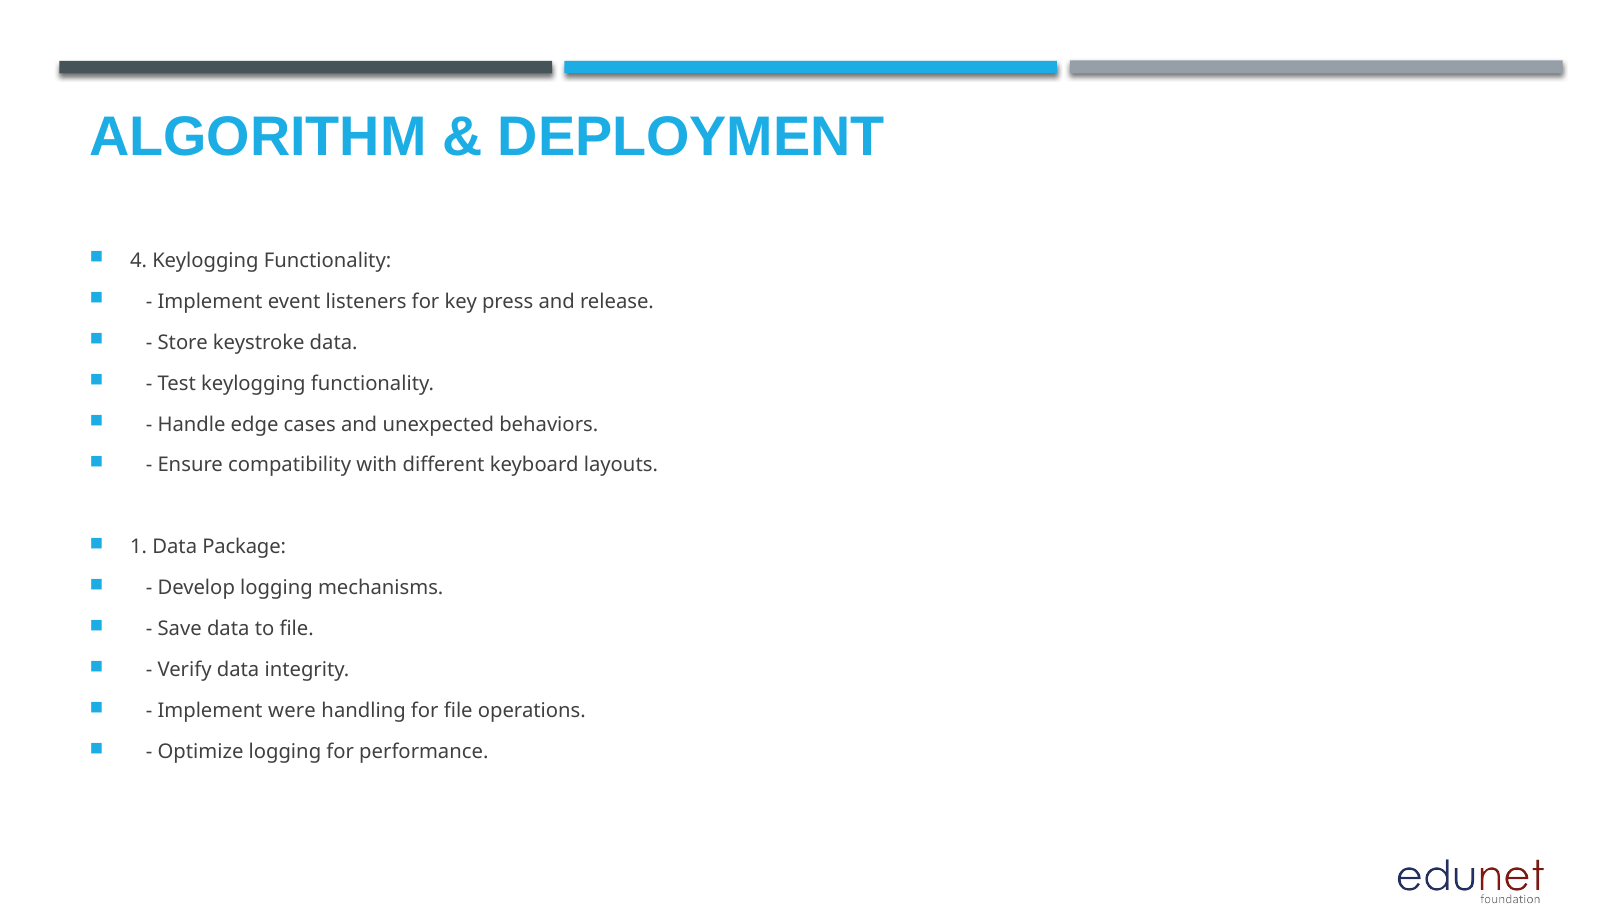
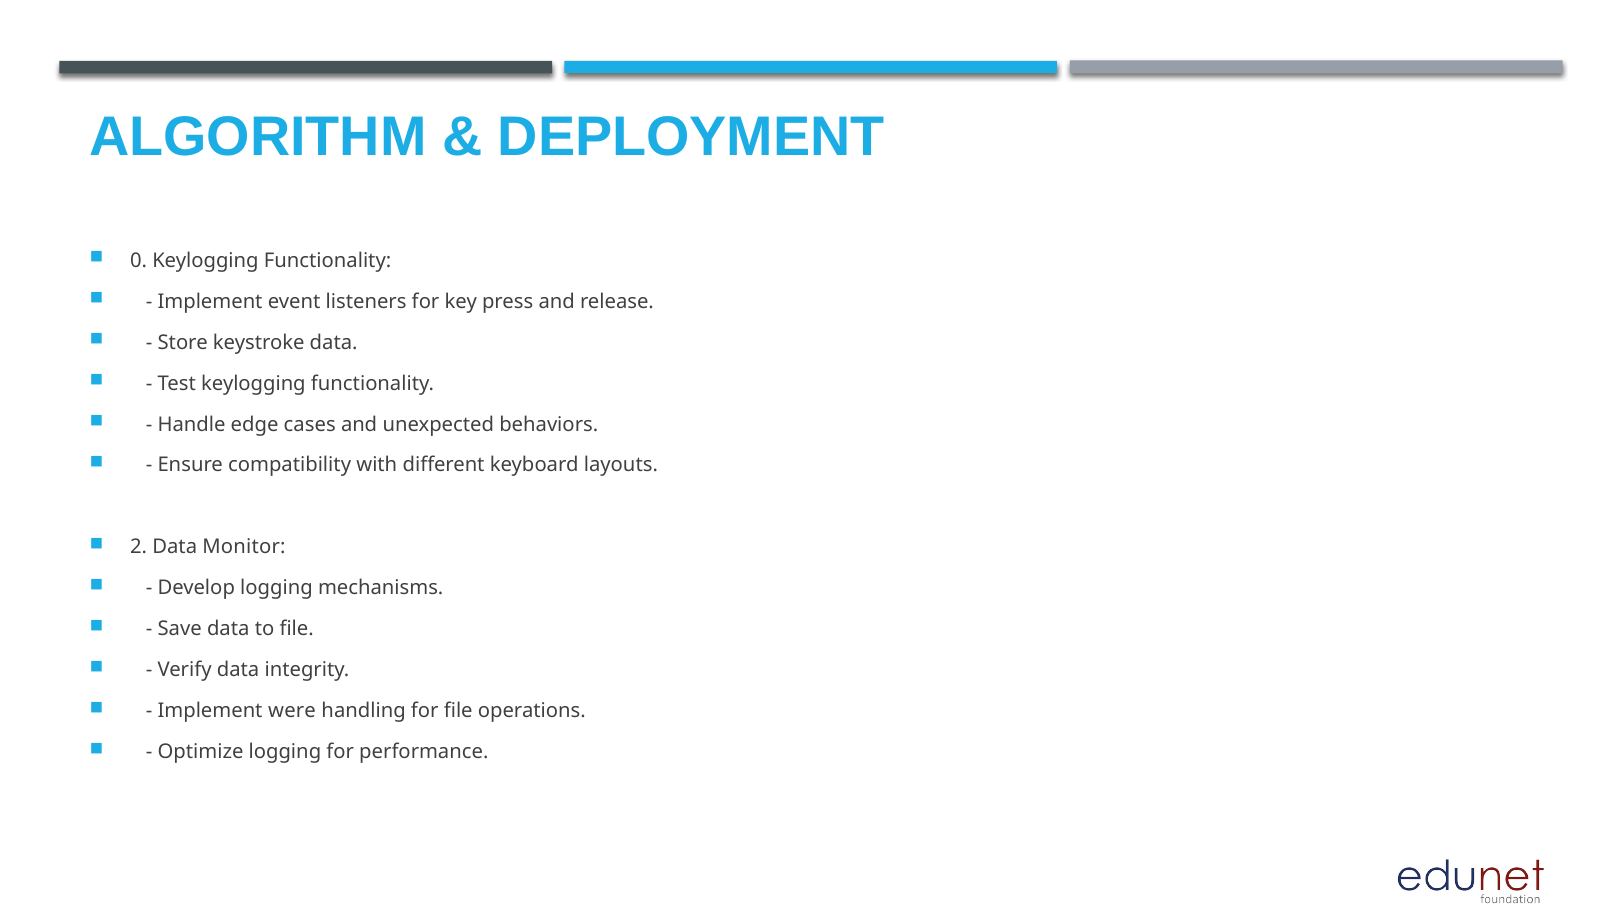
4: 4 -> 0 (139, 260)
1: 1 -> 2 (139, 547)
Package: Package -> Monitor (244, 547)
